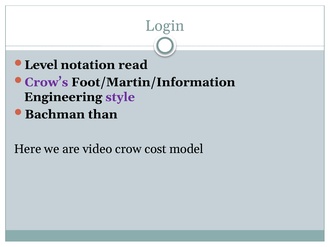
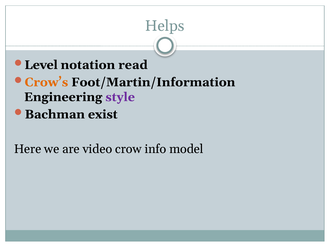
Login: Login -> Helps (165, 26)
Crow’s colour: purple -> orange (46, 82)
than: than -> exist (103, 115)
cost: cost -> info (156, 149)
